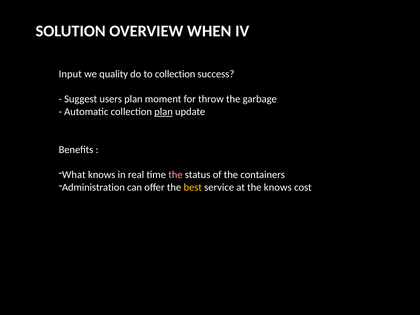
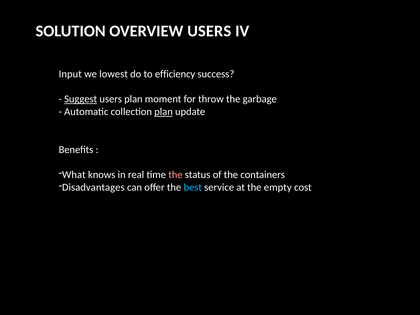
OVERVIEW WHEN: WHEN -> USERS (209, 31)
quality: quality -> lowest (114, 74)
to collection: collection -> efficiency (175, 74)
Suggest underline: none -> present (81, 99)
Administration: Administration -> Disadvantages (93, 187)
best colour: yellow -> light blue (193, 187)
the knows: knows -> empty (278, 187)
